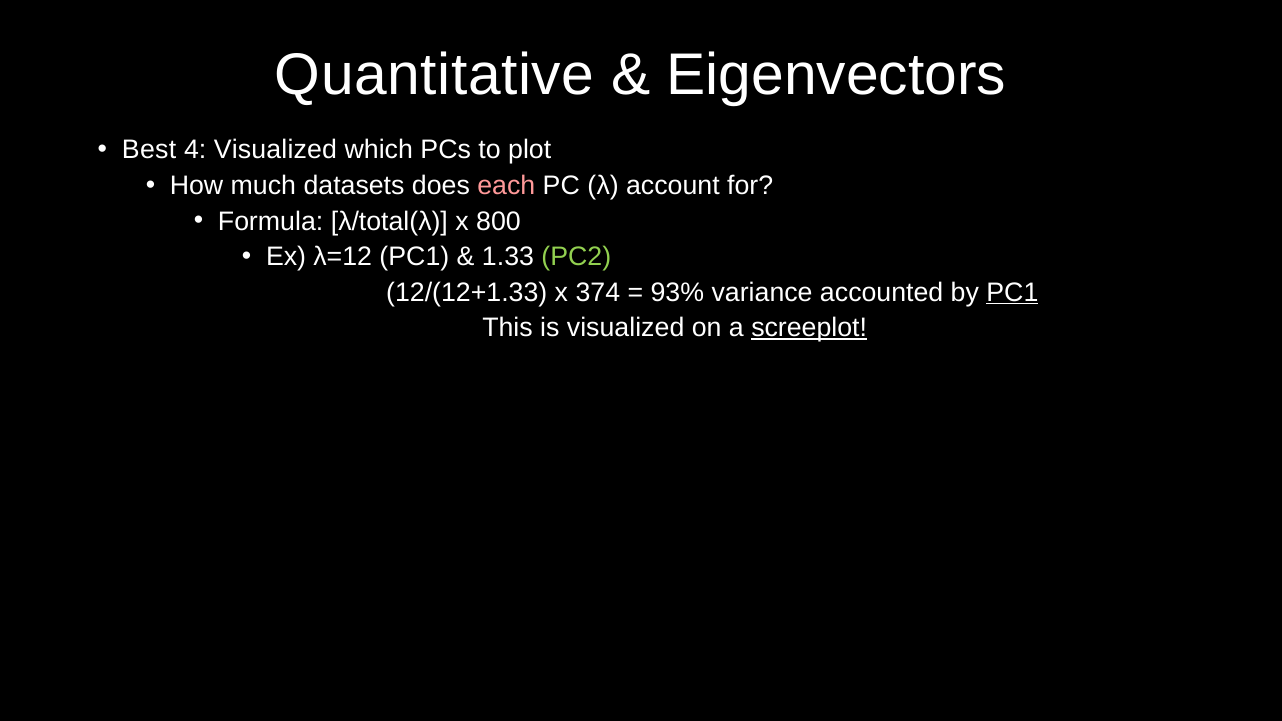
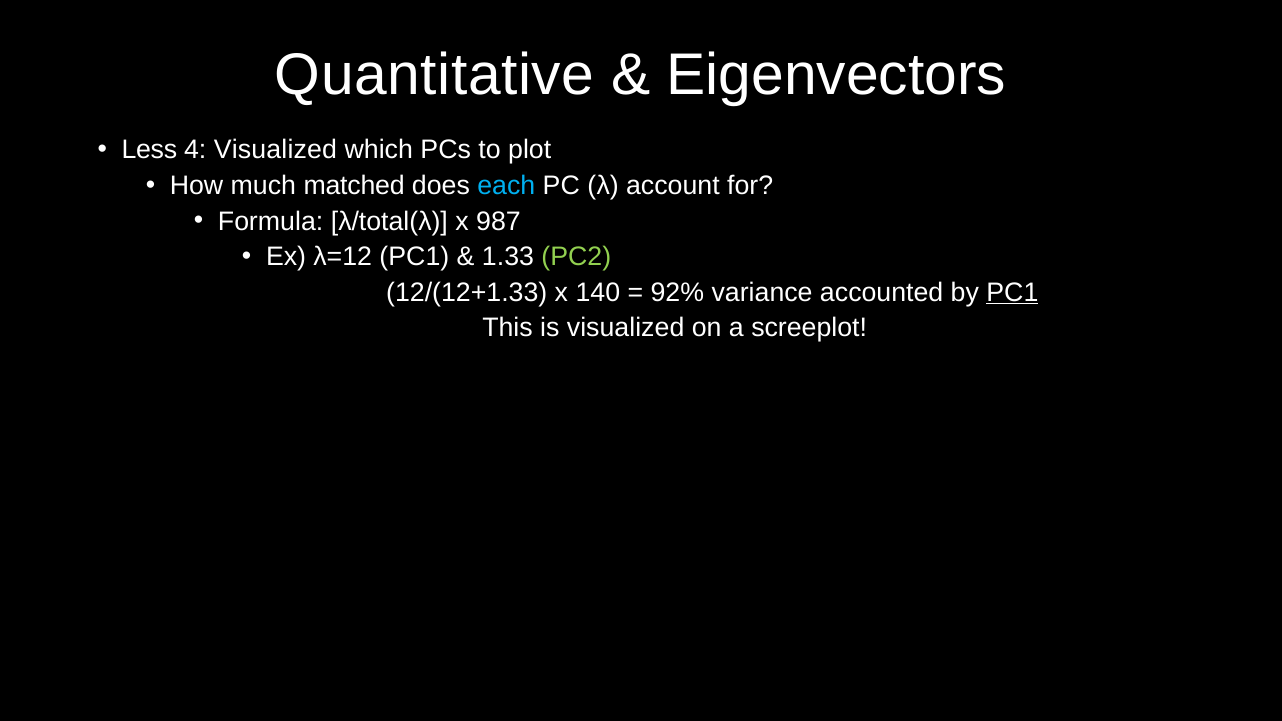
Best: Best -> Less (149, 150)
datasets: datasets -> matched (354, 186)
each colour: pink -> light blue (506, 186)
800: 800 -> 987 (498, 221)
374: 374 -> 140 (598, 292)
93%: 93% -> 92% (677, 292)
screeplot underline: present -> none (809, 328)
